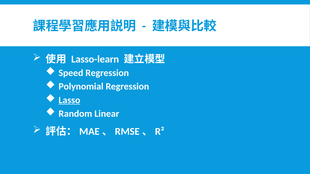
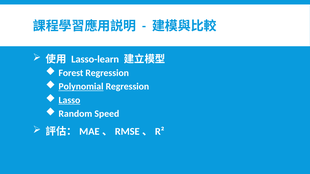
Speed: Speed -> Forest (71, 73)
Polynomial underline: none -> present (81, 87)
Linear: Linear -> Speed (107, 114)
